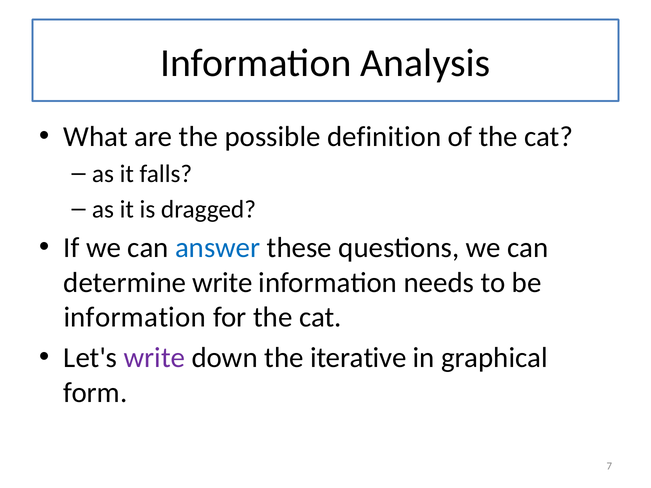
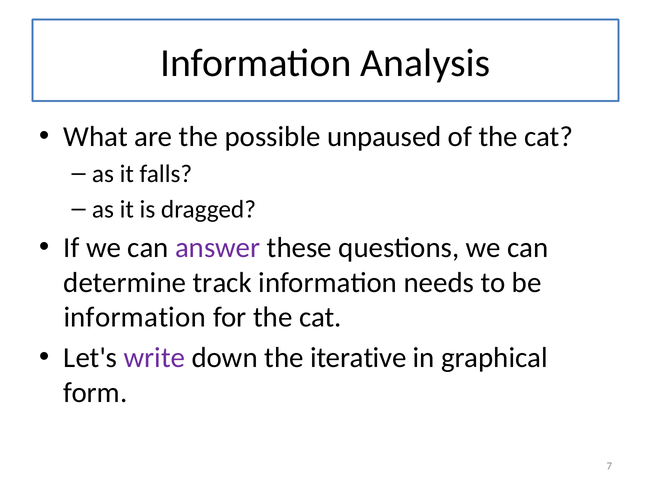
definition: definition -> unpaused (384, 137)
answer colour: blue -> purple (218, 248)
determine write: write -> track (222, 283)
